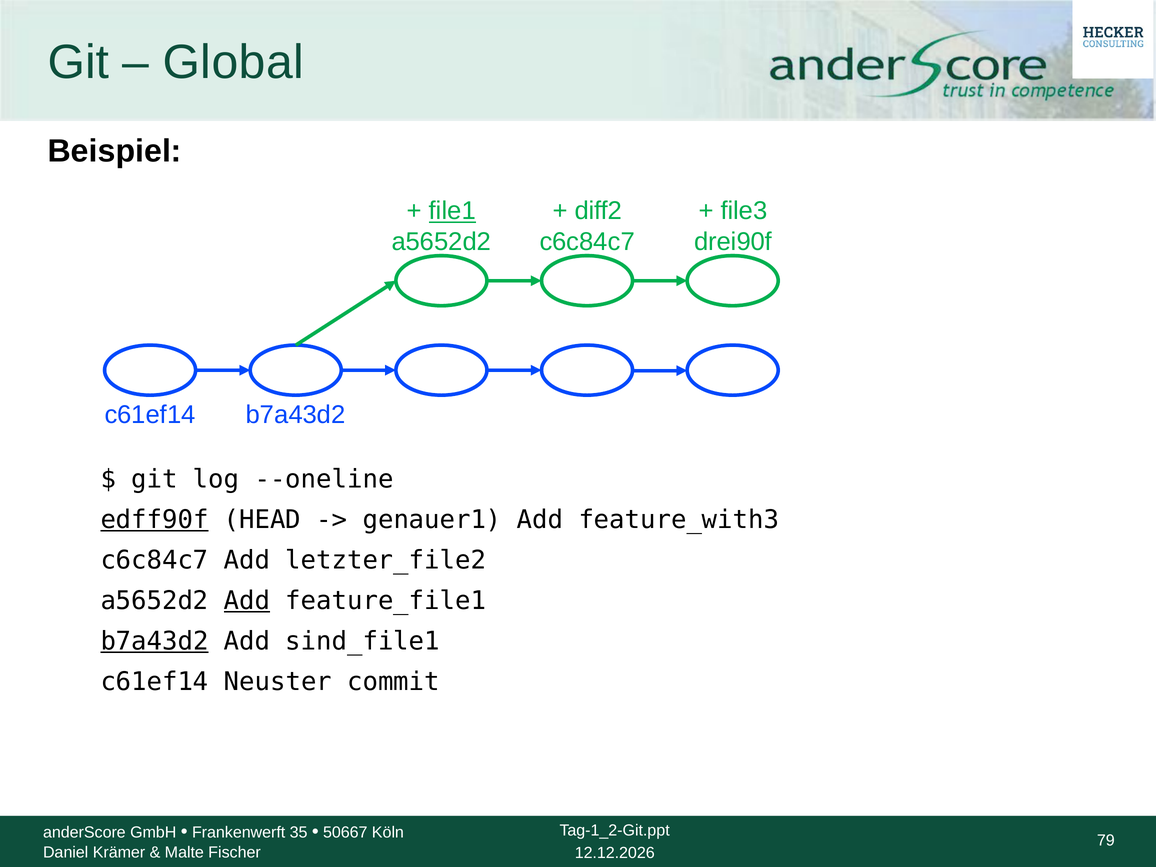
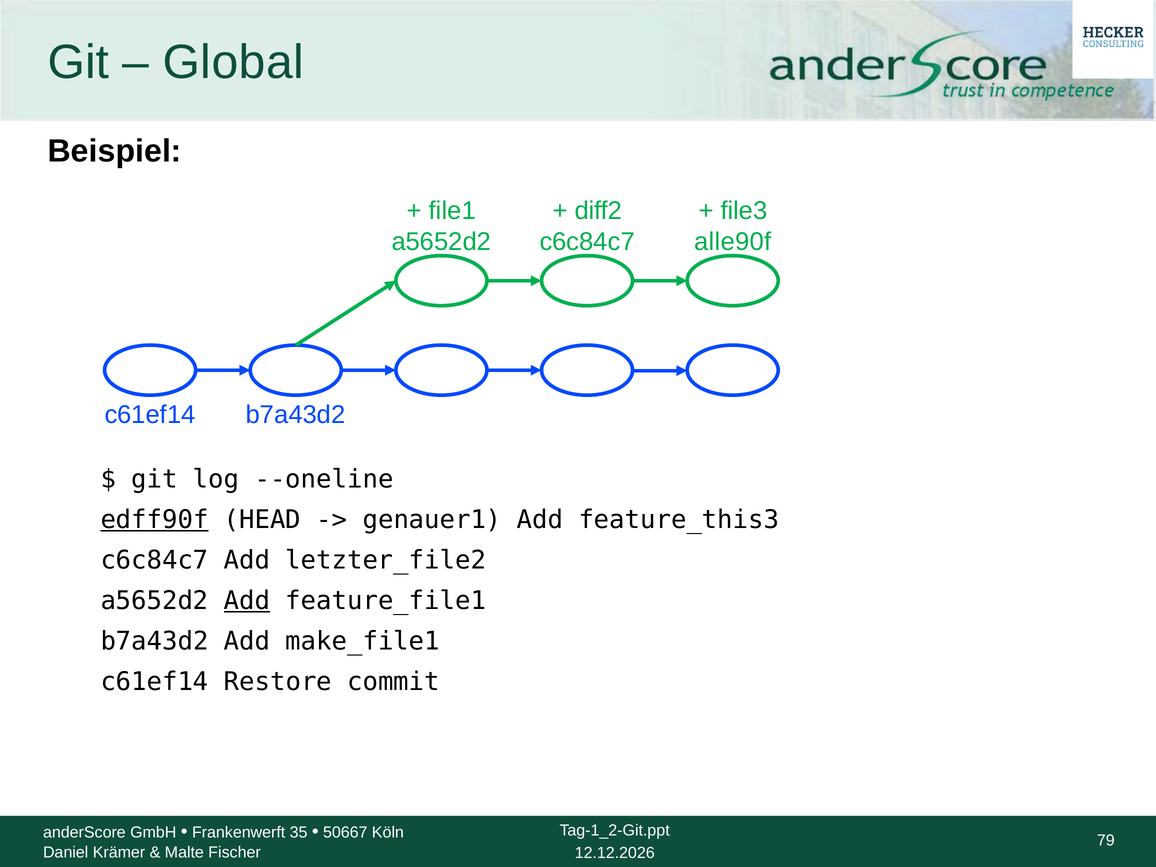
file1 underline: present -> none (452, 211)
drei90f: drei90f -> alle90f (733, 242)
feature_with3: feature_with3 -> feature_this3 (679, 520)
b7a43d2 underline: present -> none (155, 641)
sind_file1: sind_file1 -> make_file1 (363, 641)
Neuster: Neuster -> Restore (278, 682)
